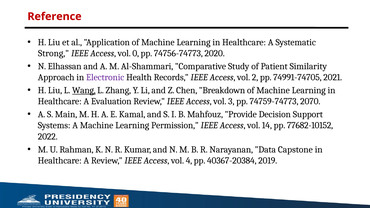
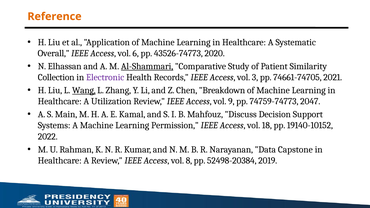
Reference colour: red -> orange (55, 16)
Strong: Strong -> Overall (54, 53)
0: 0 -> 6 (136, 53)
74756-74773: 74756-74773 -> 43526-74773 (178, 53)
Al-Shammari underline: none -> present (147, 66)
Approach: Approach -> Collection (56, 77)
2: 2 -> 3 (255, 77)
74991-74705: 74991-74705 -> 74661-74705 (297, 77)
Evaluation: Evaluation -> Utilization (111, 101)
3: 3 -> 9 (231, 101)
2070: 2070 -> 2047 (310, 101)
Provide: Provide -> Discuss (241, 114)
14: 14 -> 18 (267, 126)
77682-10152: 77682-10152 -> 19140-10152 (310, 126)
4: 4 -> 8 (189, 161)
40367-20384: 40367-20384 -> 52498-20384 (232, 161)
